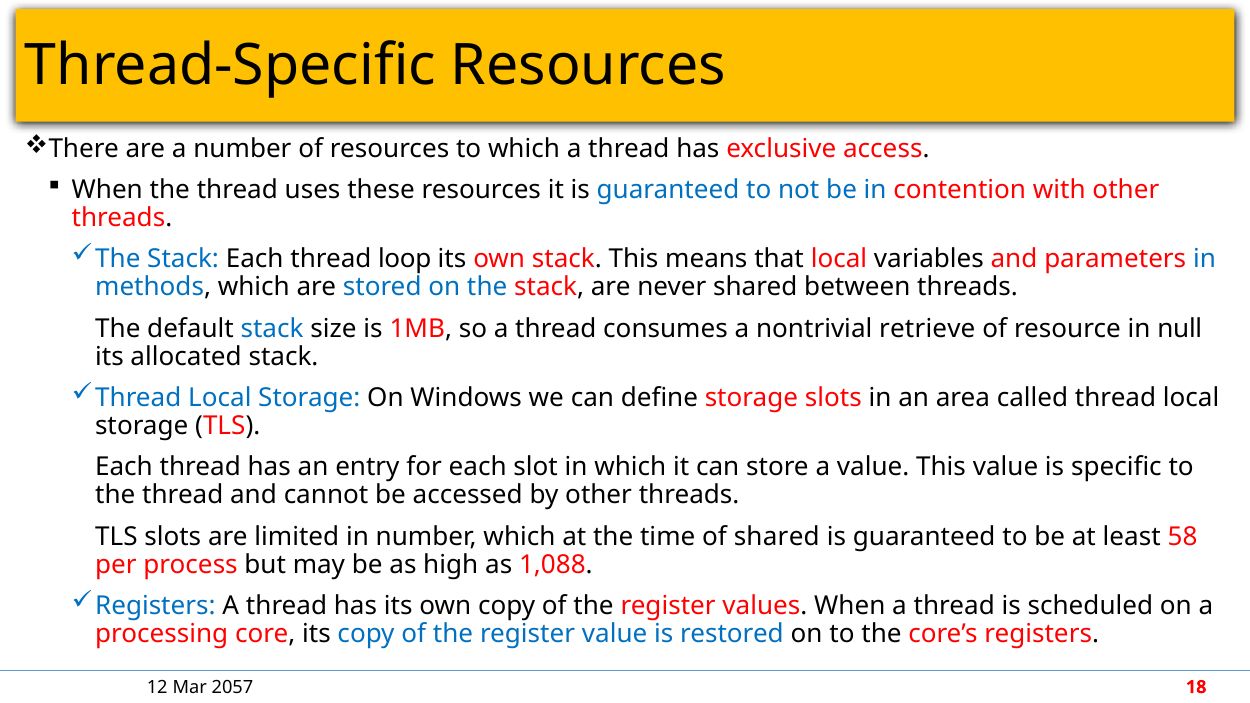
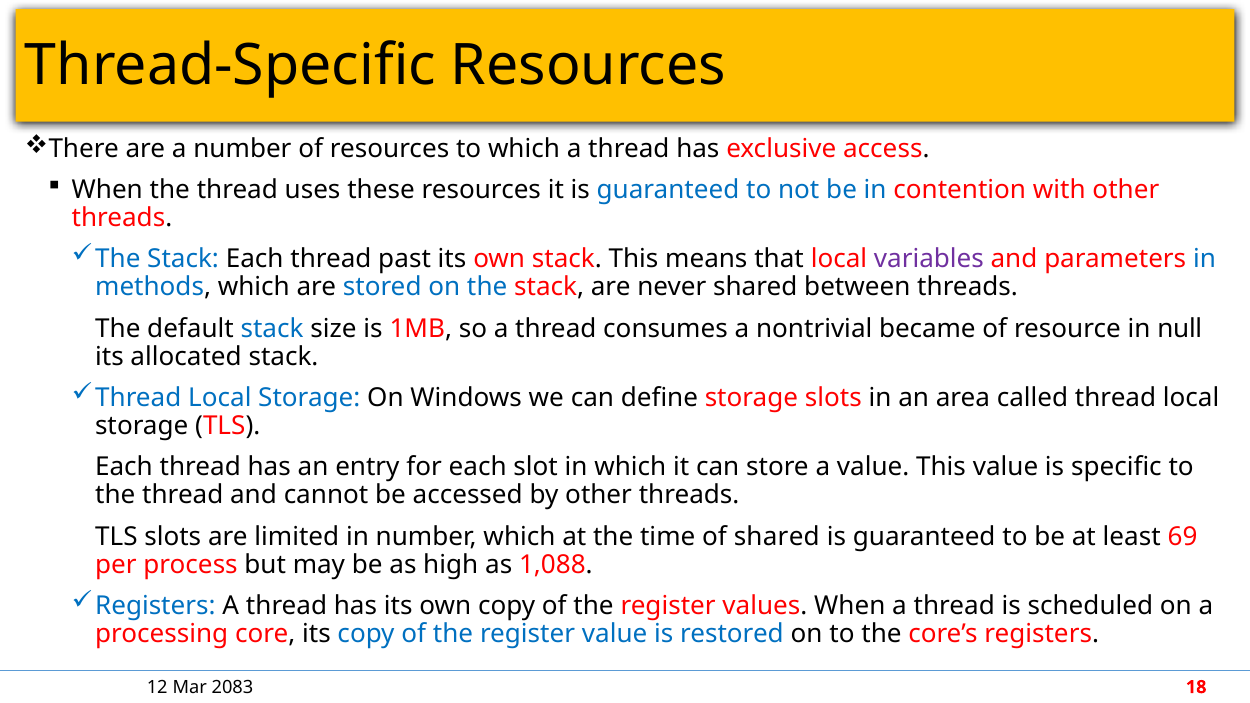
loop: loop -> past (405, 259)
variables colour: black -> purple (929, 259)
retrieve: retrieve -> became (927, 328)
58: 58 -> 69 (1183, 537)
2057: 2057 -> 2083 (232, 687)
